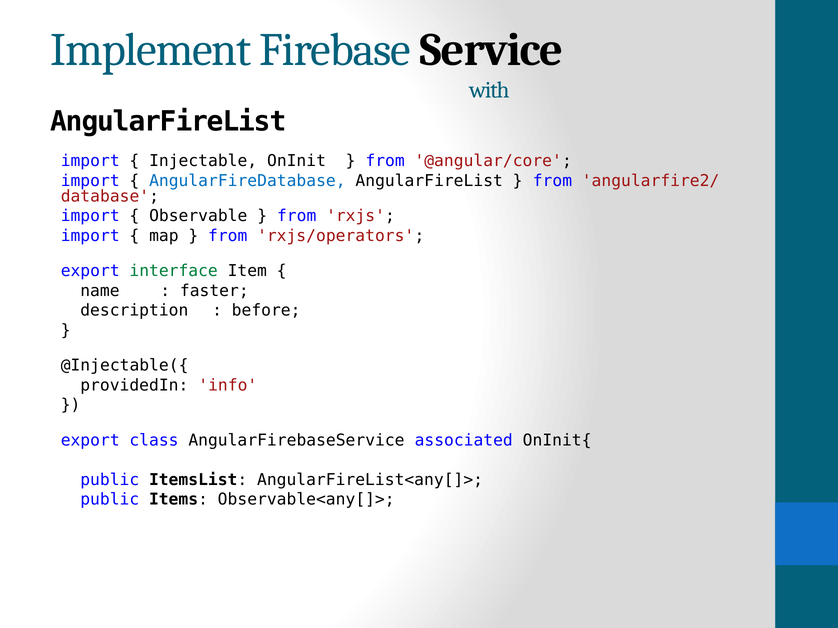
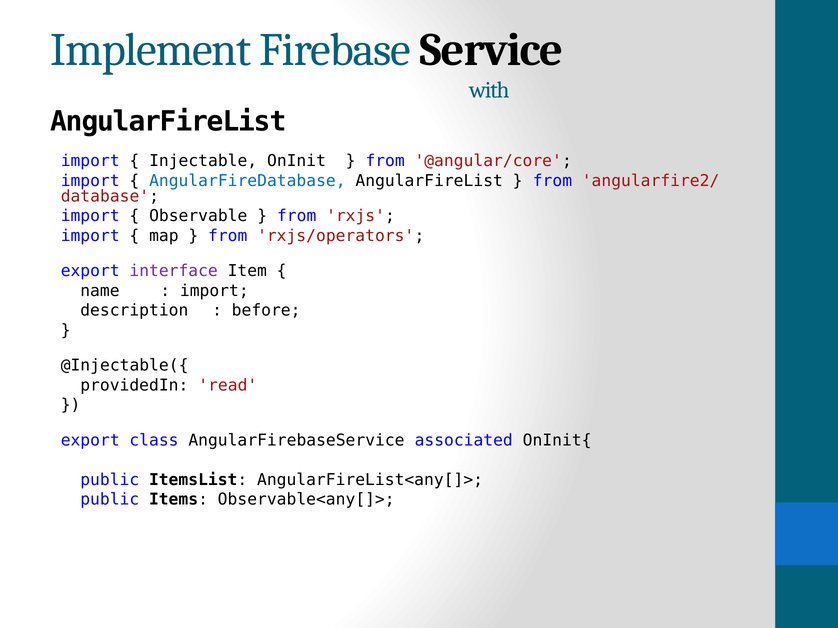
interface colour: green -> purple (174, 271)
faster: faster -> import (214, 291)
info: info -> read (228, 386)
